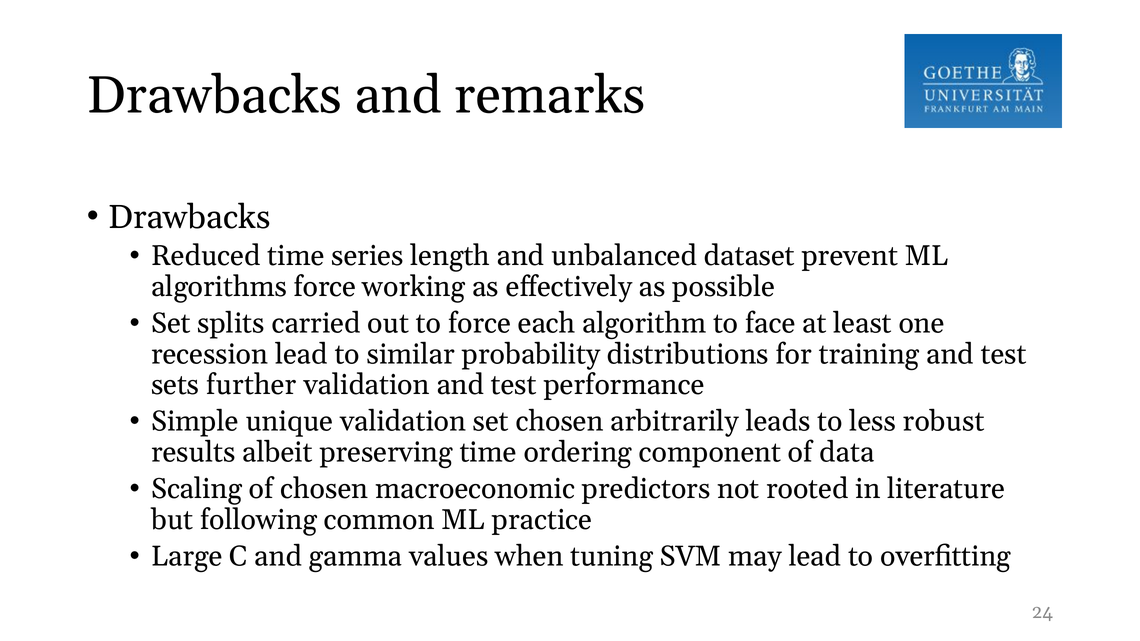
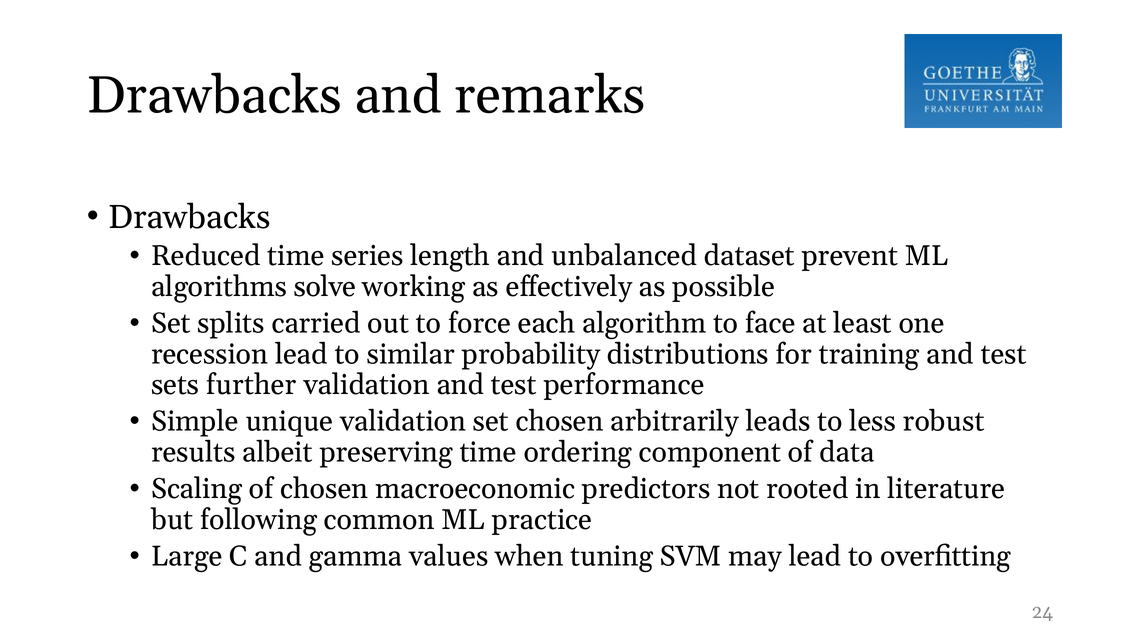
algorithms force: force -> solve (325, 287)
